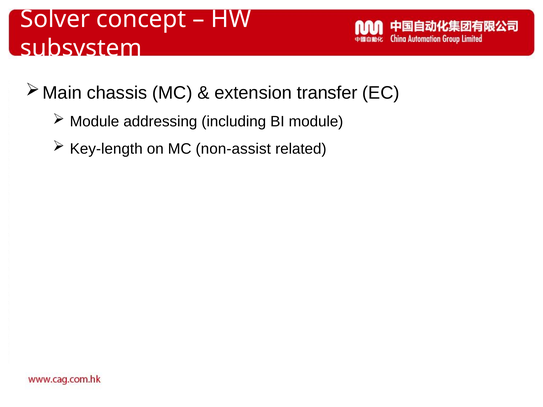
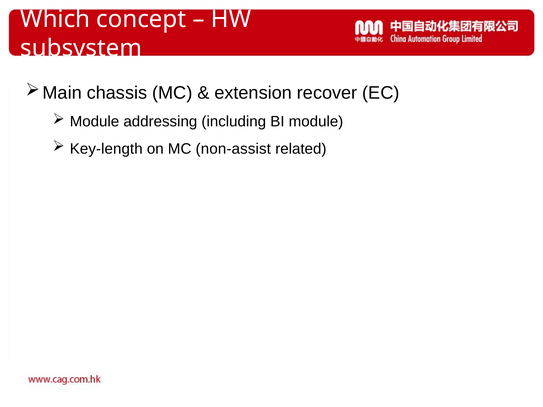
Solver: Solver -> Which (55, 19)
transfer: transfer -> recover (327, 93)
